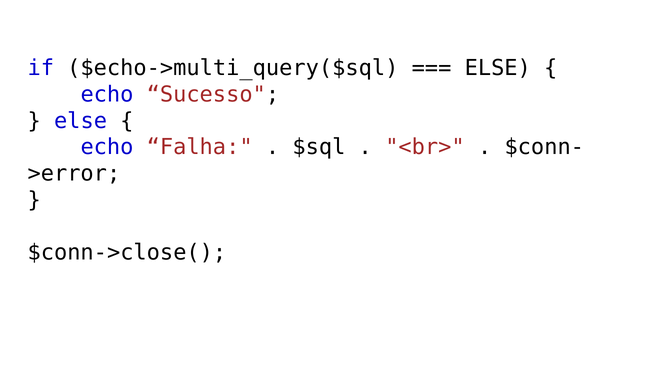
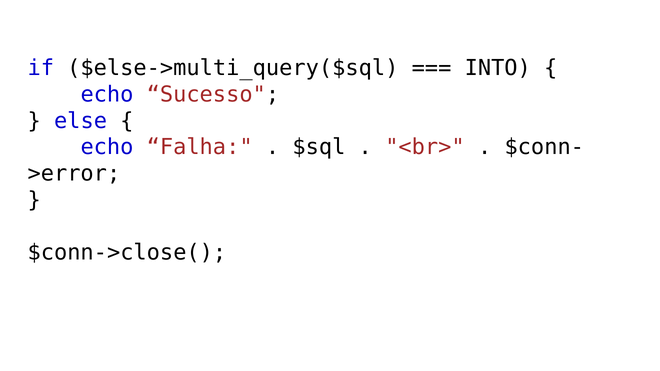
$echo->multi_query($sql: $echo->multi_query($sql -> $else->multi_query($sql (233, 68)
ELSE: ELSE -> INTO (498, 68)
